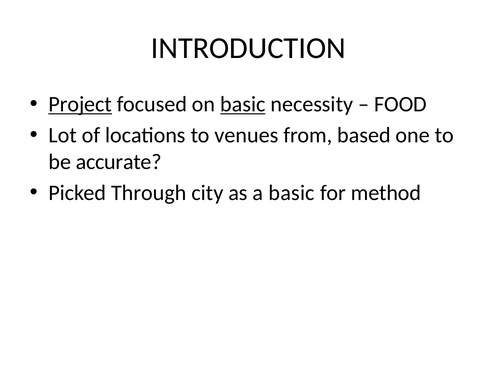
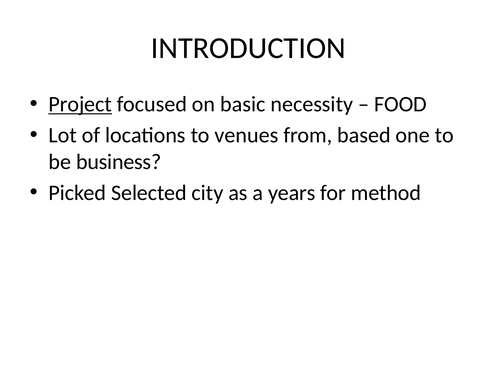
basic underline: present -> none (243, 104)
accurate: accurate -> business (119, 162)
Through: Through -> Selected (149, 193)
a basic: basic -> years (292, 193)
